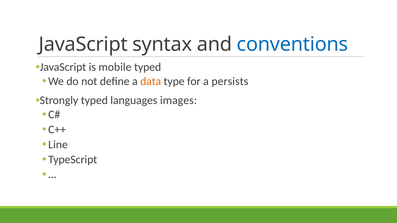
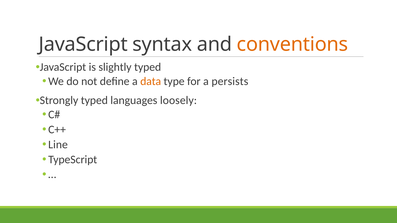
conventions colour: blue -> orange (292, 44)
mobile: mobile -> slightly (115, 67)
images: images -> loosely (178, 101)
